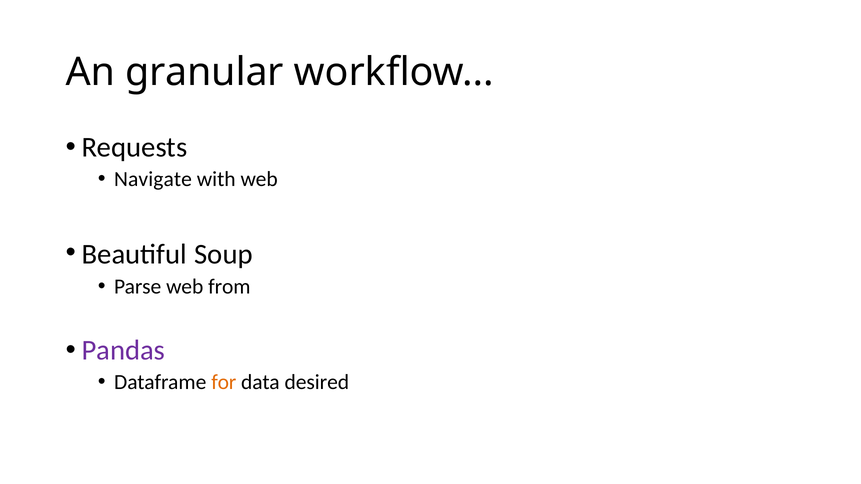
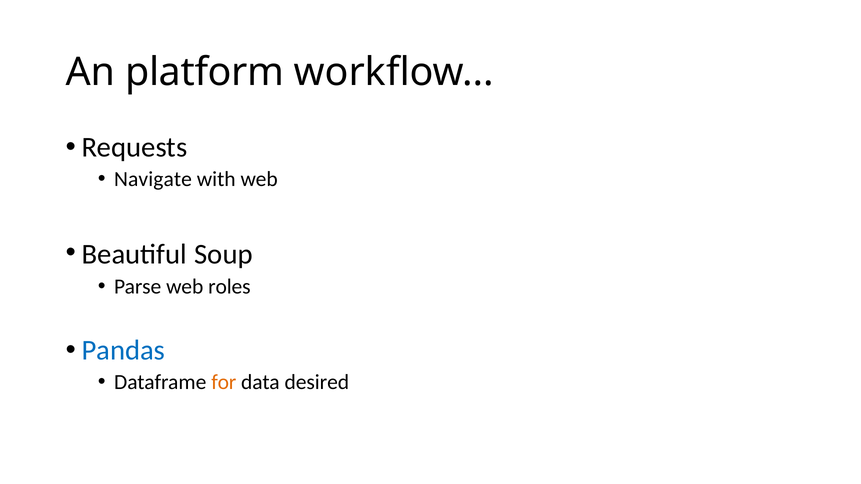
granular: granular -> platform (205, 72)
from: from -> roles (229, 287)
Pandas colour: purple -> blue (123, 350)
